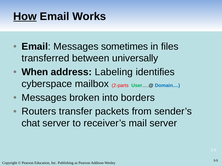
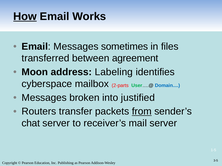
universally: universally -> agreement (135, 58)
When: When -> Moon (35, 72)
borders: borders -> justified (138, 98)
from underline: none -> present (142, 112)
